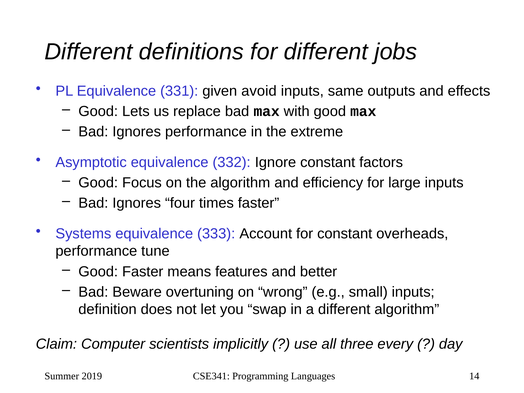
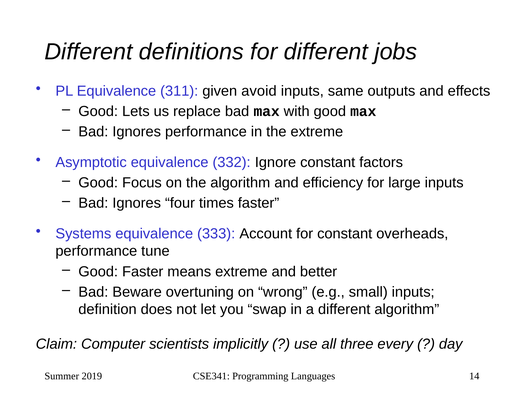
331: 331 -> 311 (179, 91)
means features: features -> extreme (241, 272)
